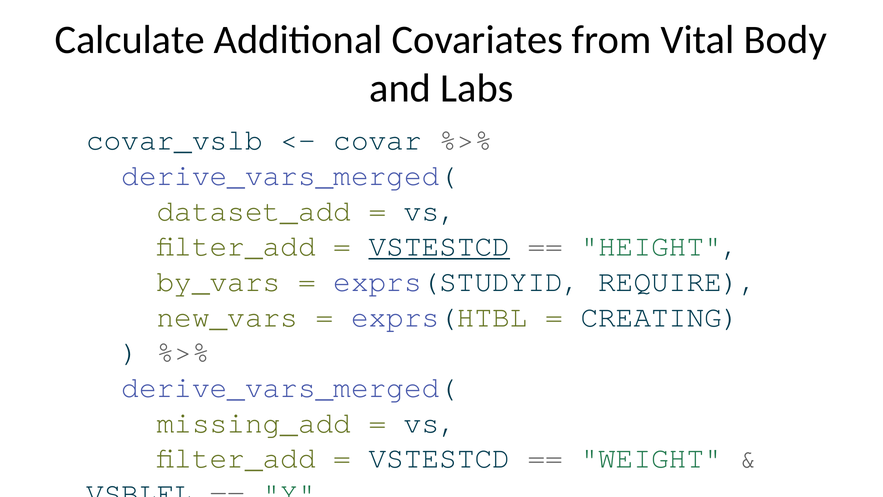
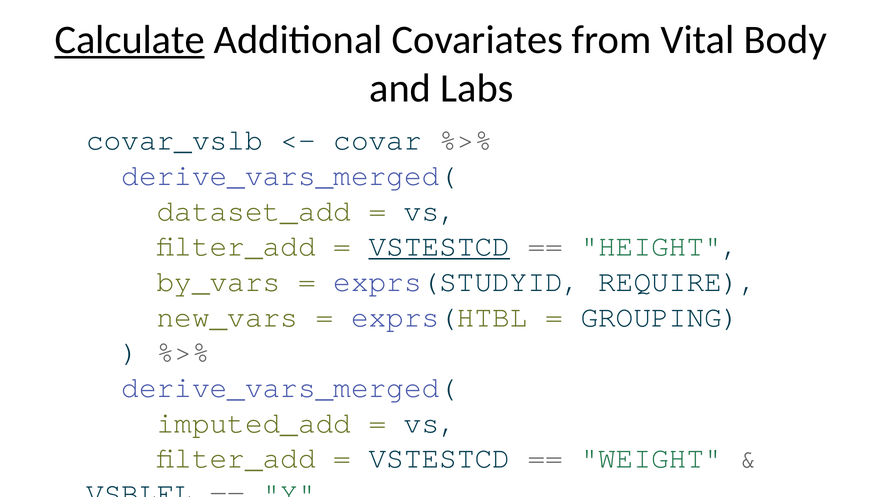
Calculate underline: none -> present (130, 40)
CREATING: CREATING -> GROUPING (660, 317)
missing_add: missing_add -> imputed_add (254, 423)
